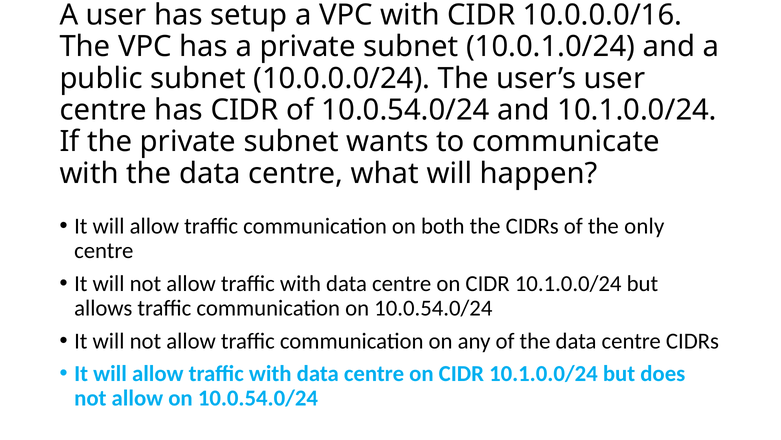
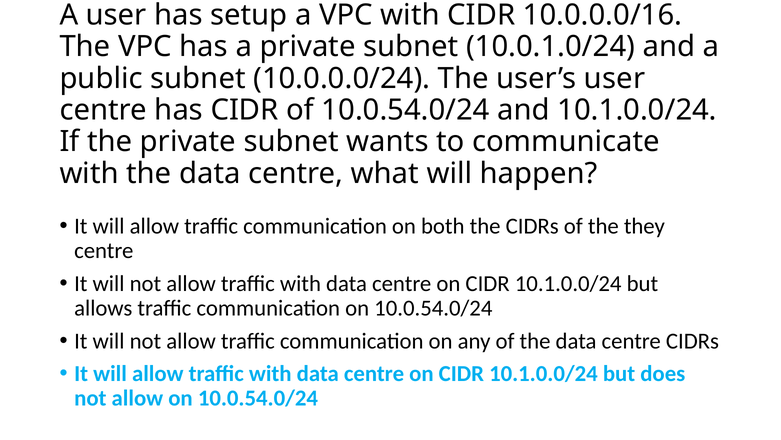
only: only -> they (644, 226)
